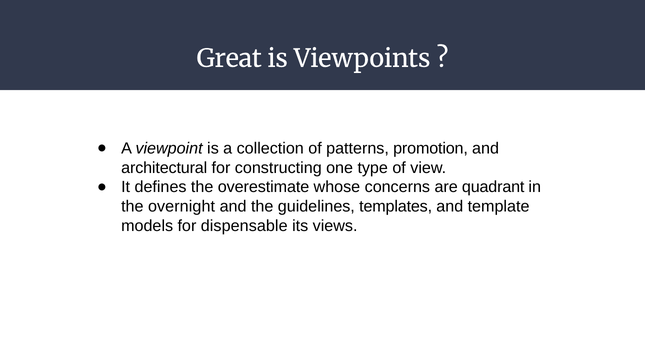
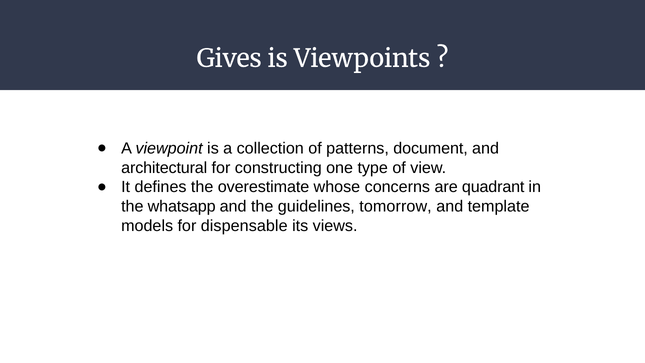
Great: Great -> Gives (229, 59)
promotion: promotion -> document (431, 148)
overnight: overnight -> whatsapp (182, 206)
templates: templates -> tomorrow (396, 206)
